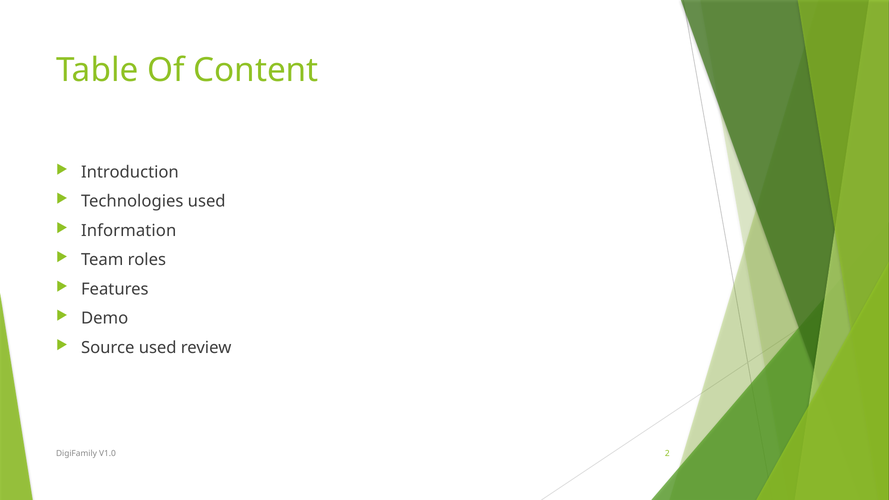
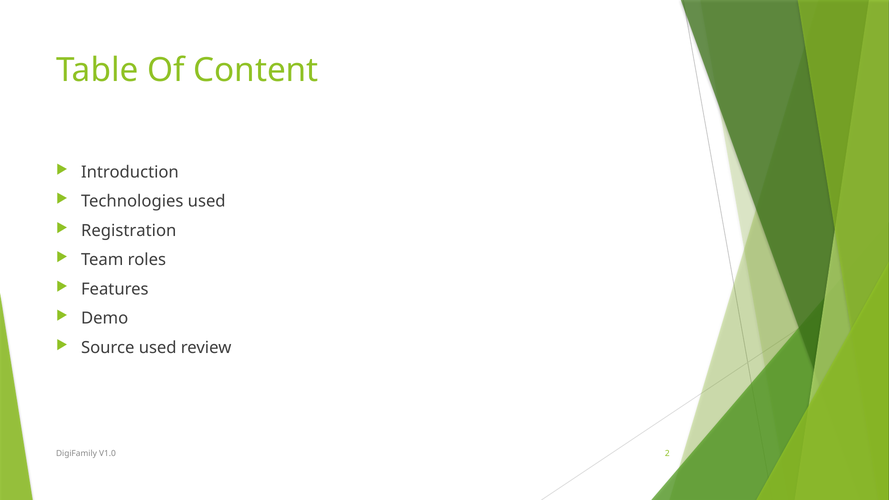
Information: Information -> Registration (129, 231)
